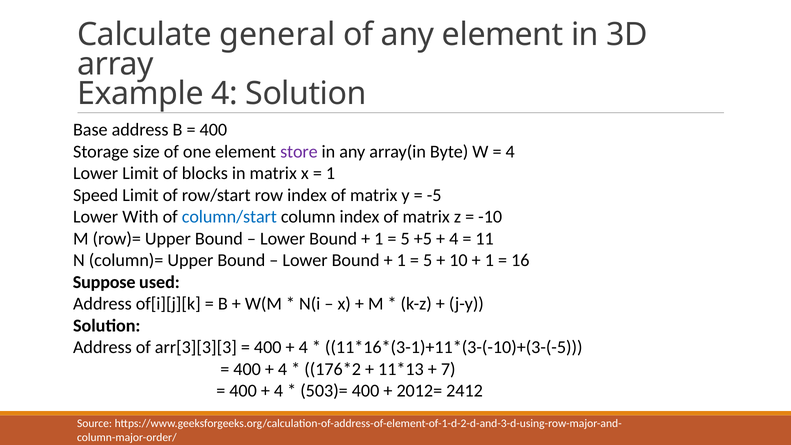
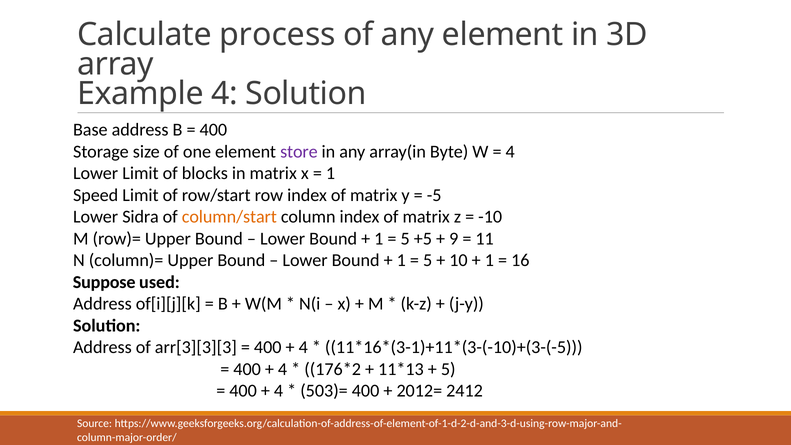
general: general -> process (278, 35)
With: With -> Sidra (141, 217)
column/start colour: blue -> orange (229, 217)
4: 4 -> 9 (454, 239)
7: 7 -> 5 (448, 369)
